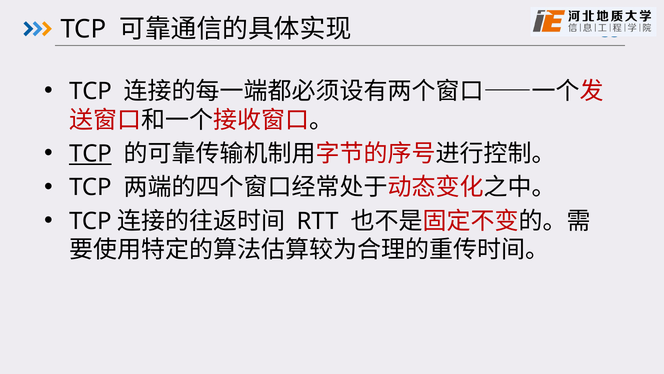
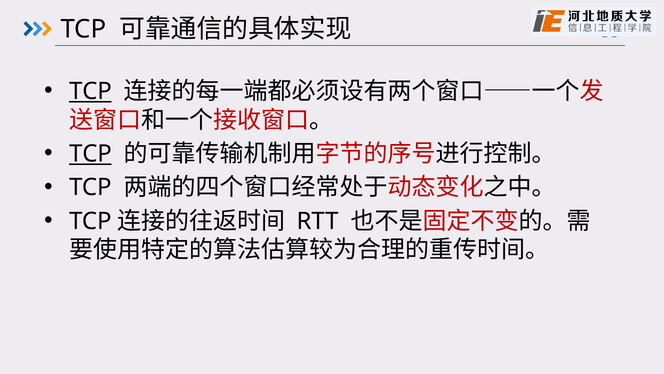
TCP underline: none -> present (90, 91)
